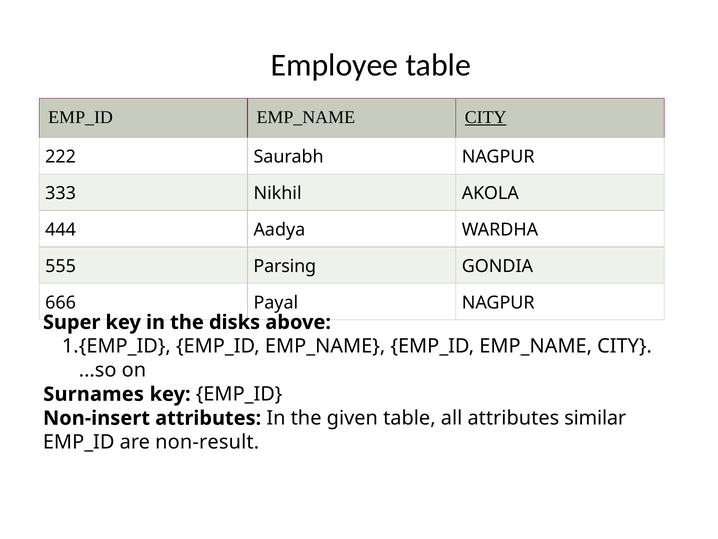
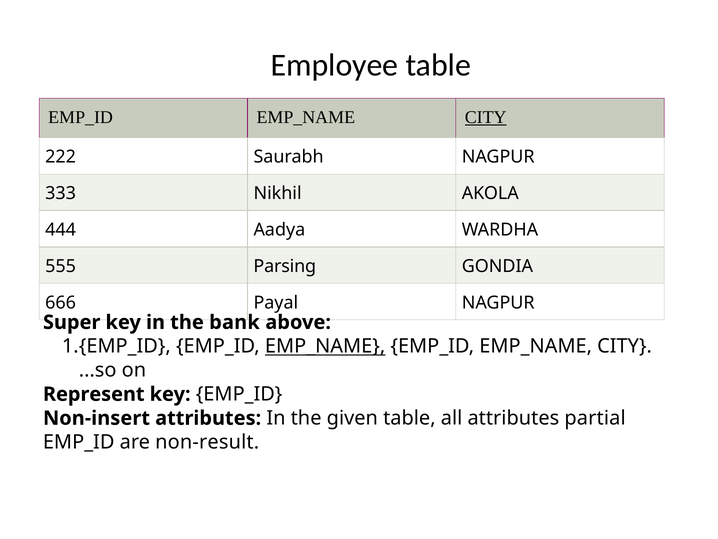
disks: disks -> bank (234, 322)
EMP_NAME underline: none -> present (325, 346)
Surnames: Surnames -> Represent (94, 394)
similar: similar -> partial (595, 418)
